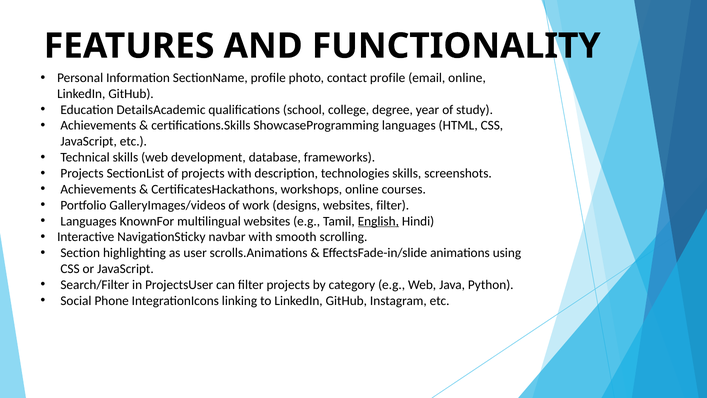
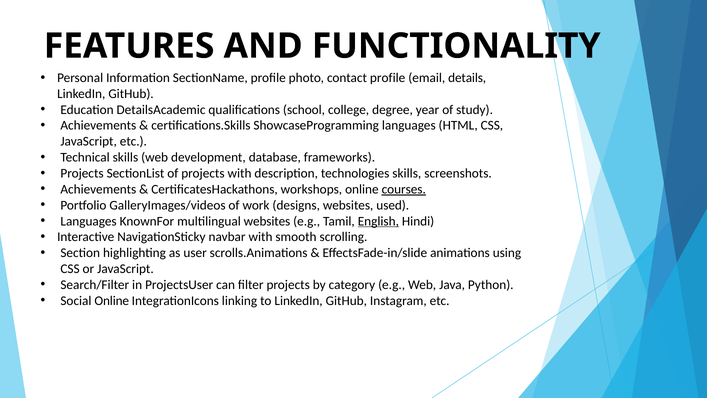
email online: online -> details (467, 78)
courses underline: none -> present (404, 189)
websites filter: filter -> used (393, 205)
Social Phone: Phone -> Online (112, 300)
